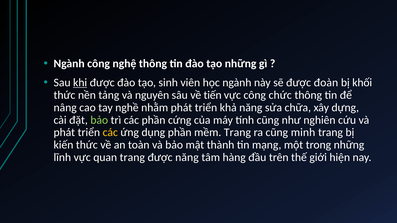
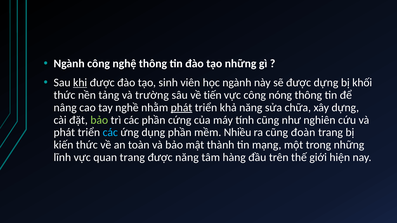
được đoàn: đoàn -> dựng (326, 83)
nguyên: nguyên -> trường (152, 95)
chức: chức -> nóng (280, 95)
phát underline: none -> present (181, 108)
các colour: yellow -> light blue (110, 133)
mềm Trang: Trang -> Nhiều (238, 133)
minh: minh -> đoàn (303, 133)
